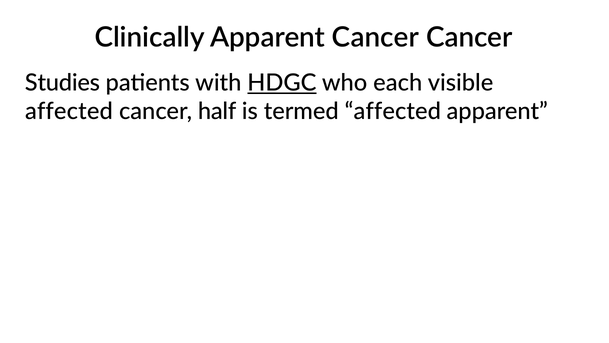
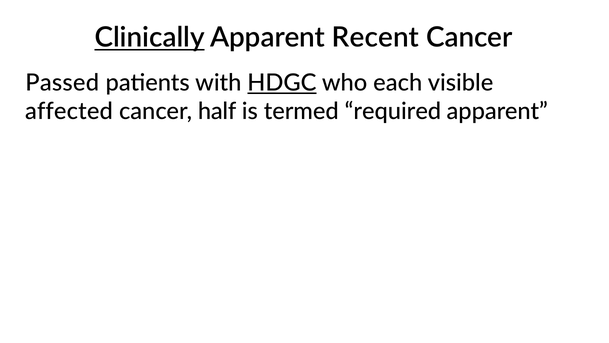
Clinically underline: none -> present (150, 38)
Apparent Cancer: Cancer -> Recent (375, 38)
Studies: Studies -> Passed (62, 83)
termed affected: affected -> required (393, 111)
